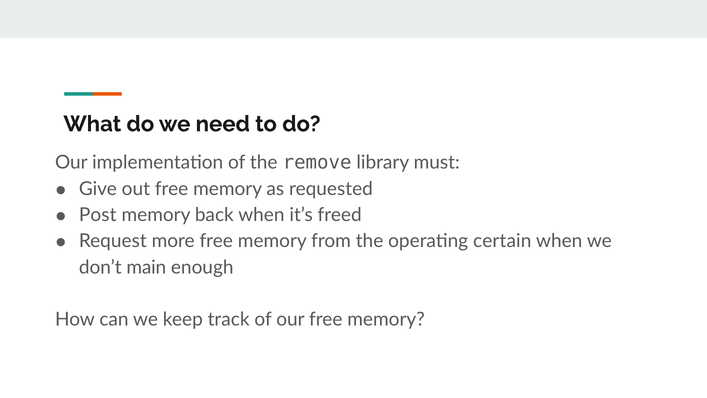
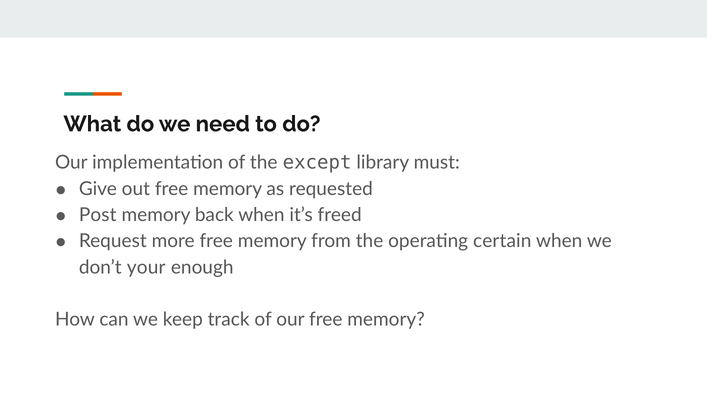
remove: remove -> except (317, 163)
main: main -> your (146, 267)
